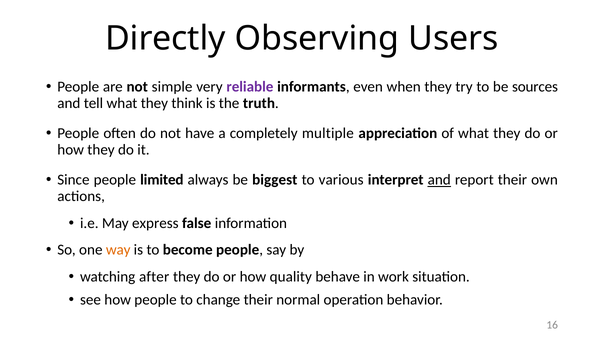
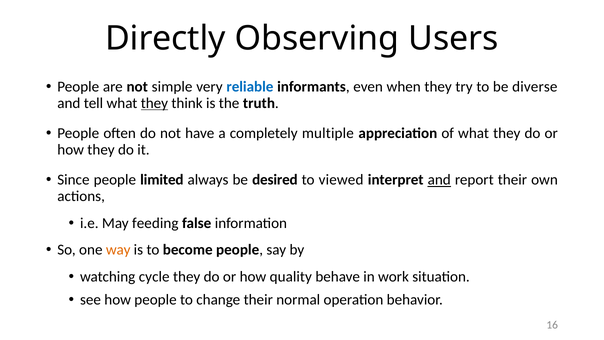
reliable colour: purple -> blue (250, 87)
sources: sources -> diverse (535, 87)
they underline: none -> present (154, 103)
biggest: biggest -> desired (275, 180)
various: various -> viewed (341, 180)
express: express -> feeding (155, 223)
after: after -> cycle (154, 276)
